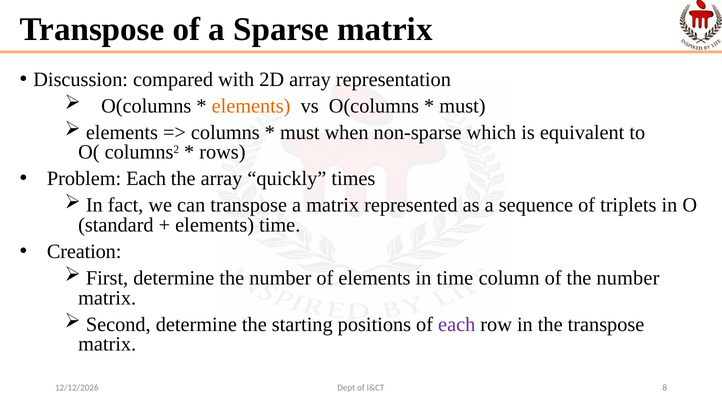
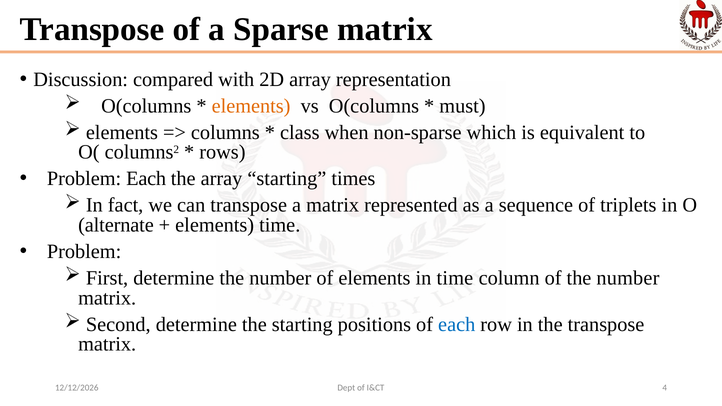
must: must -> class (300, 133)
array quickly: quickly -> starting (287, 179)
standard: standard -> alternate (116, 225)
Creation: Creation -> Problem (84, 252)
each colour: purple -> blue (457, 324)
8: 8 -> 4 (665, 388)
